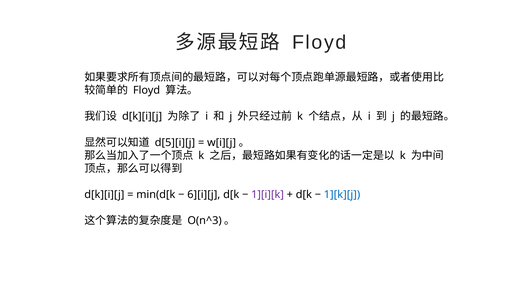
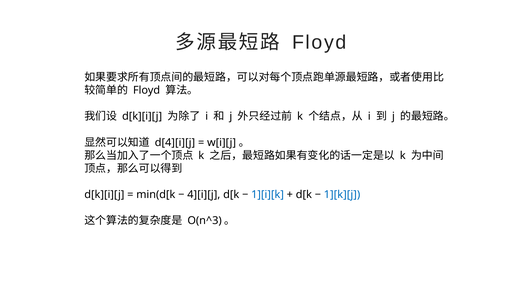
d[5][i][j: d[5][i][j -> d[4][i][j (175, 143)
6][i][j: 6][i][j -> 4][i][j (204, 195)
1][i][k colour: purple -> blue (268, 195)
